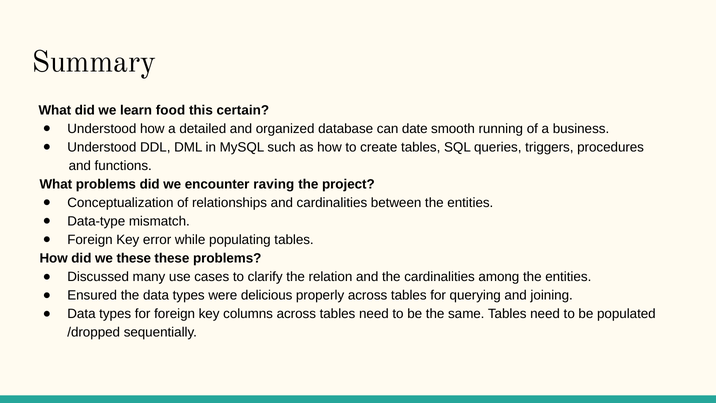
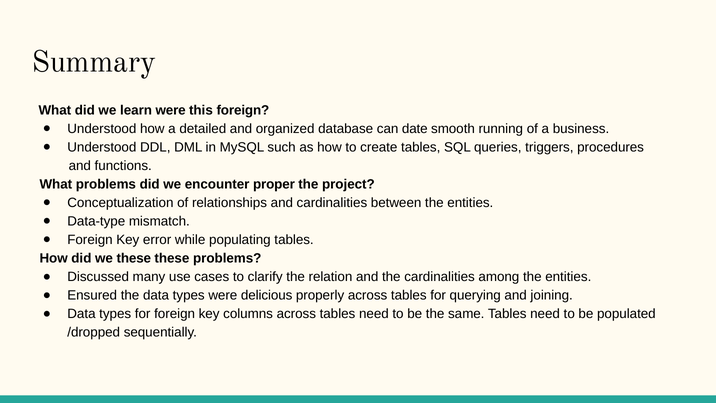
learn food: food -> were (171, 110)
this certain: certain -> foreign (243, 110)
raving: raving -> proper (274, 184)
